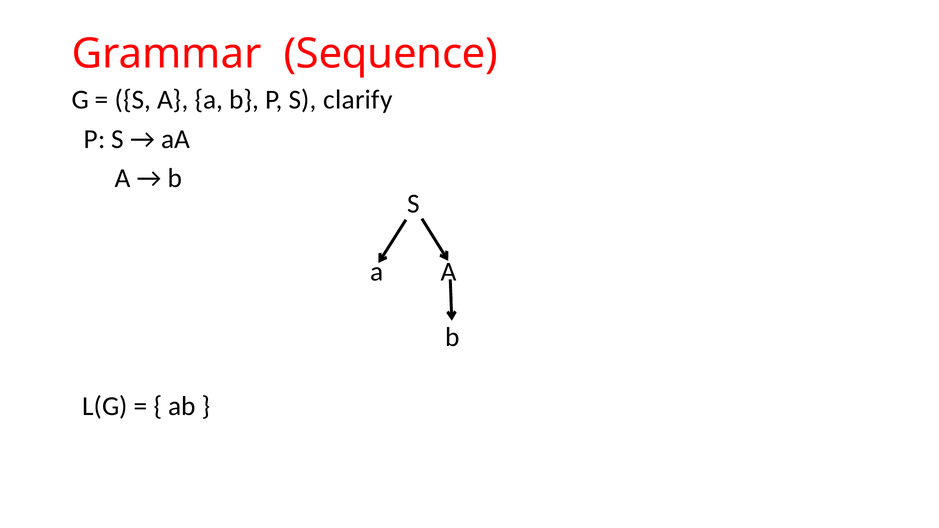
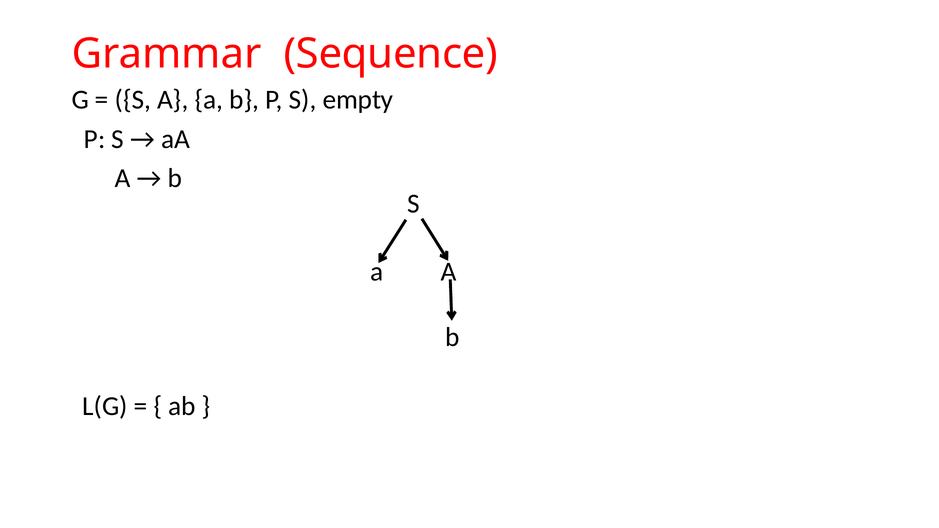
clarify: clarify -> empty (358, 100)
